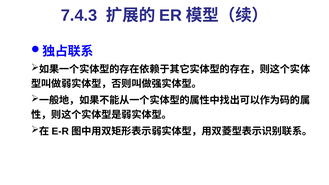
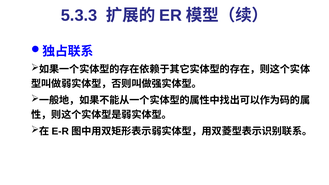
7.4.3: 7.4.3 -> 5.3.3 (79, 15)
